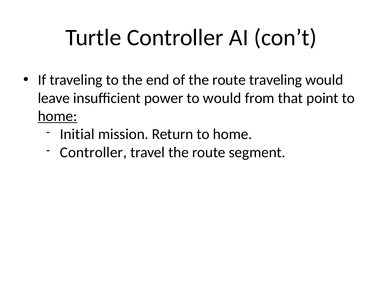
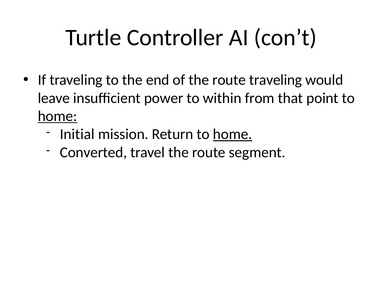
to would: would -> within (222, 98)
home underline: none -> present (233, 134)
Controller: Controller -> Converted (93, 152)
